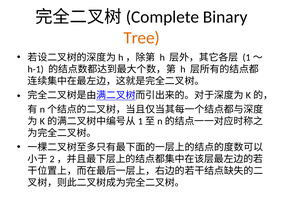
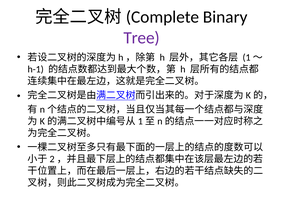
Tree colour: orange -> purple (142, 38)
